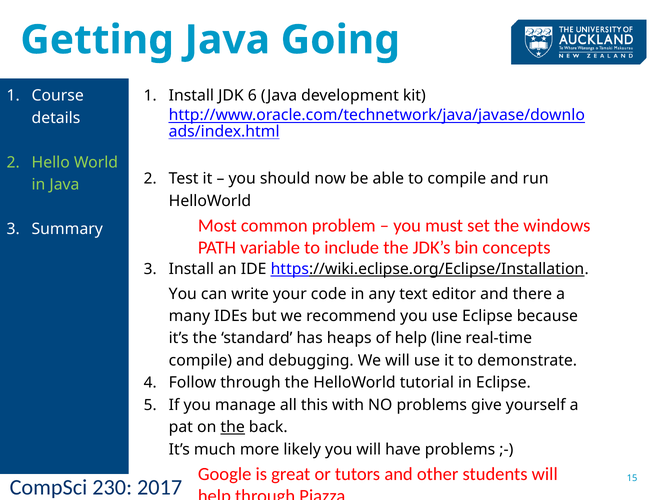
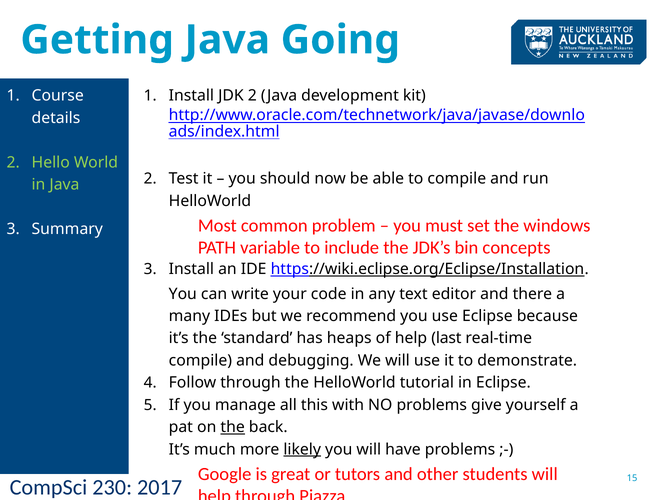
JDK 6: 6 -> 2 (252, 96)
line: line -> last (446, 338)
likely underline: none -> present (302, 450)
